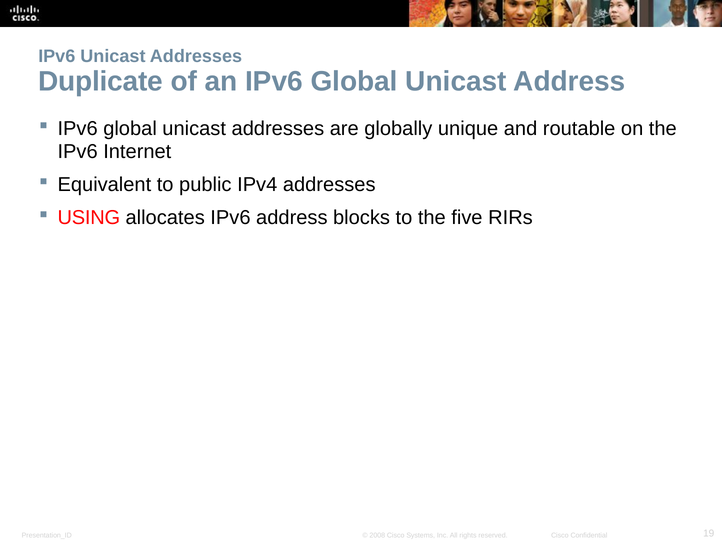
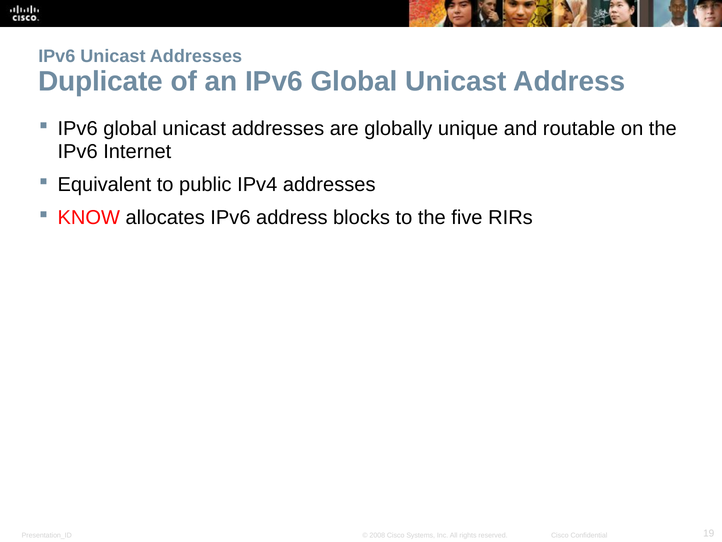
USING: USING -> KNOW (89, 217)
